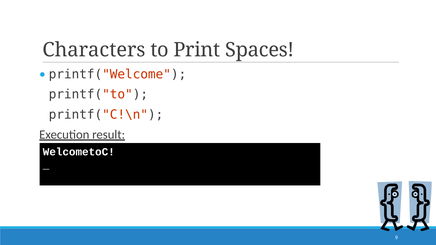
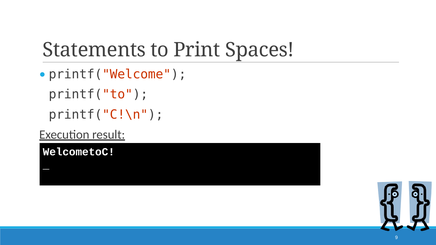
Characters: Characters -> Statements (94, 50)
